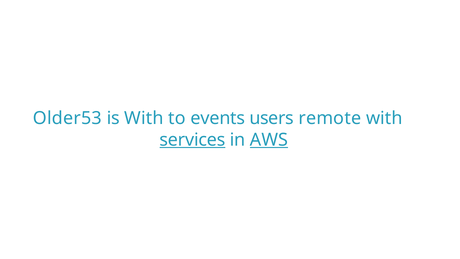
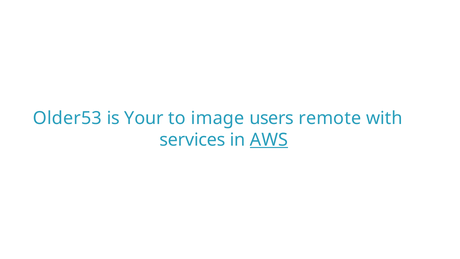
is With: With -> Your (144, 118)
events: events -> image (218, 118)
services underline: present -> none (193, 140)
